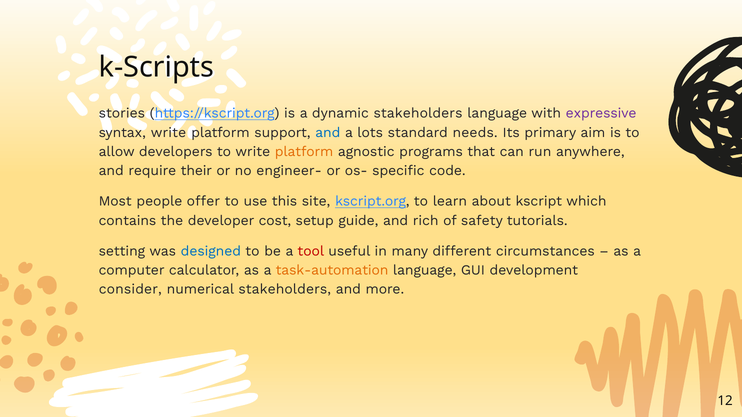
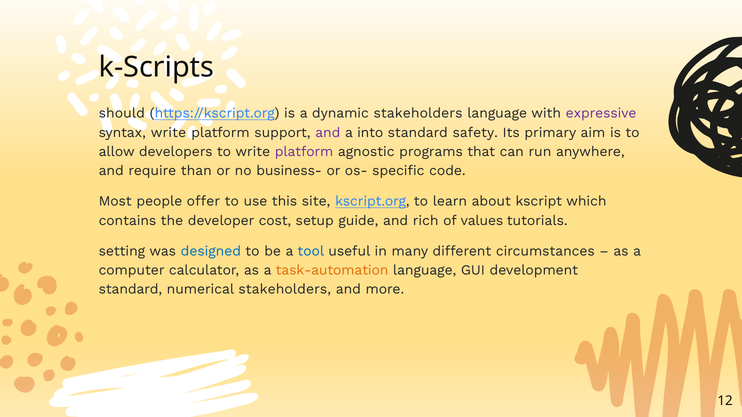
stories: stories -> should (122, 114)
and colour: blue -> purple (328, 133)
lots: lots -> into (370, 133)
needs: needs -> safety (475, 133)
platform colour: orange -> purple (304, 152)
their: their -> than (196, 171)
engineer-: engineer- -> business- (289, 171)
safety: safety -> values (482, 221)
tool colour: red -> blue (311, 251)
consider: consider -> standard (130, 289)
